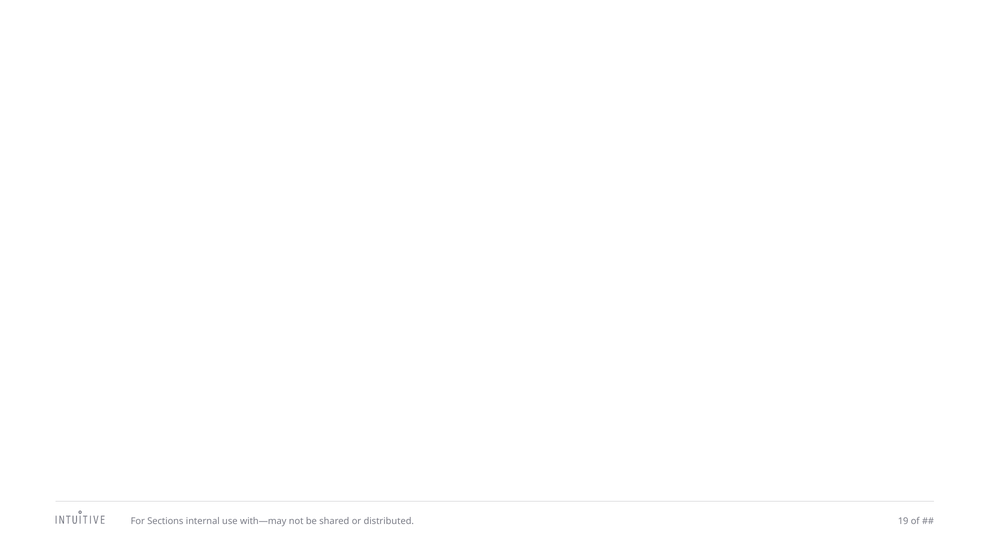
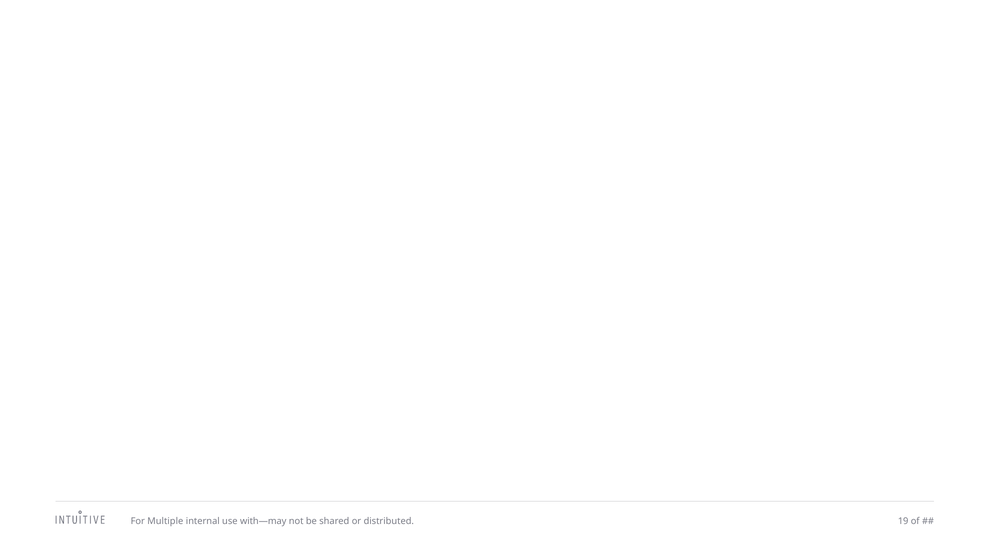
Sections: Sections -> Multiple (165, 521)
